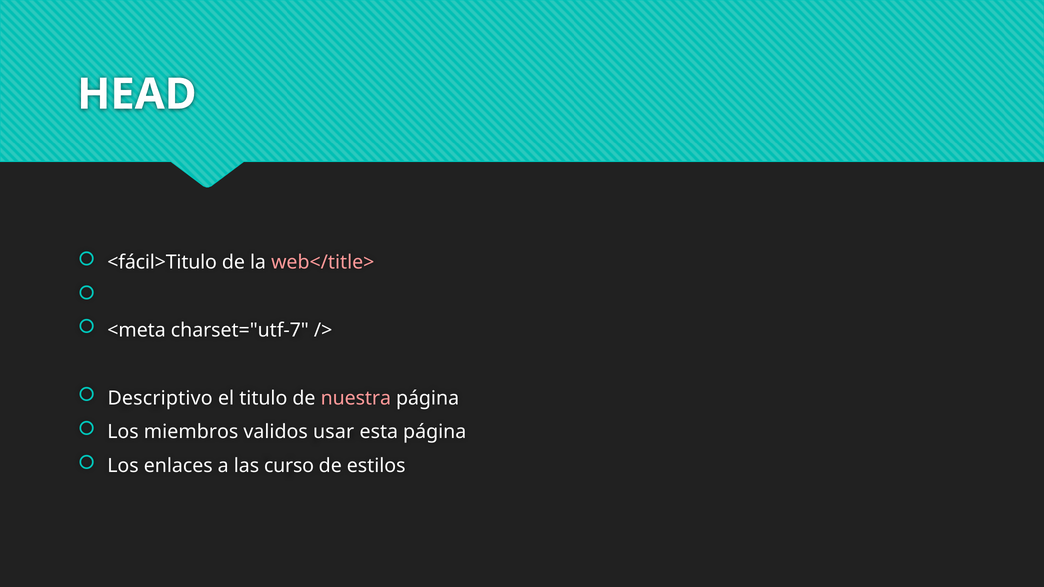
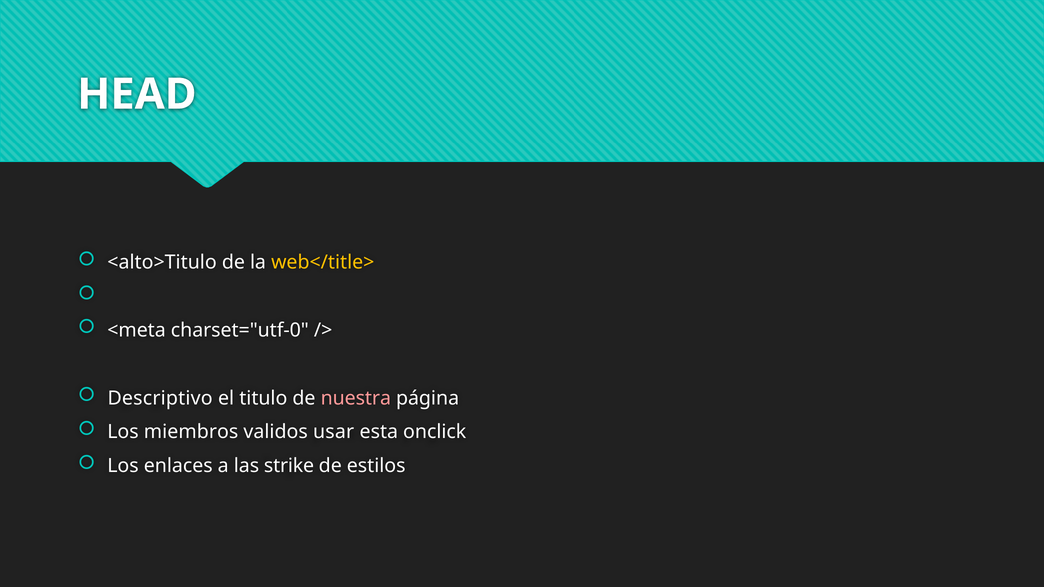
<fácil>Titulo: <fácil>Titulo -> <alto>Titulo (162, 262)
web</title> colour: pink -> yellow (323, 262)
charset="utf-7: charset="utf-7 -> charset="utf-0 (240, 330)
esta página: página -> onclick (435, 432)
curso: curso -> strike (289, 466)
